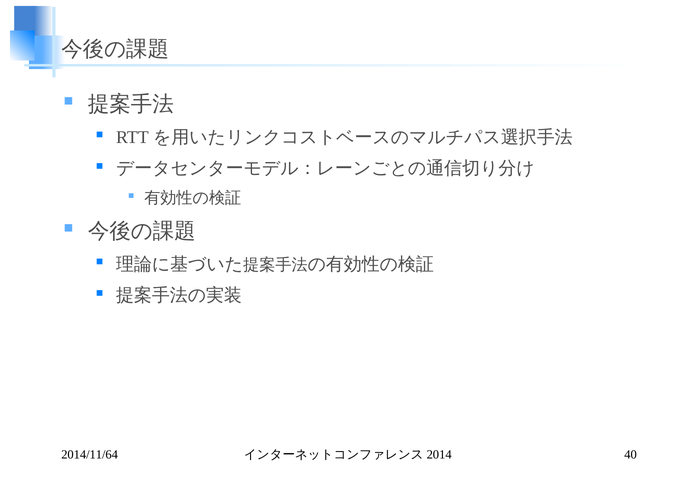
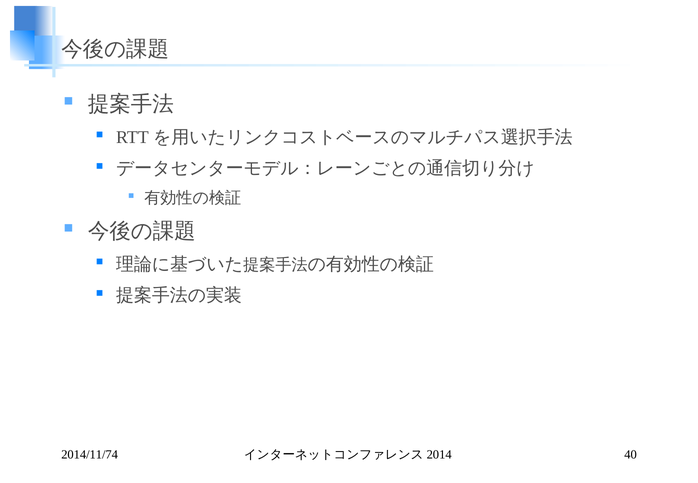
2014/11/64: 2014/11/64 -> 2014/11/74 (90, 455)
